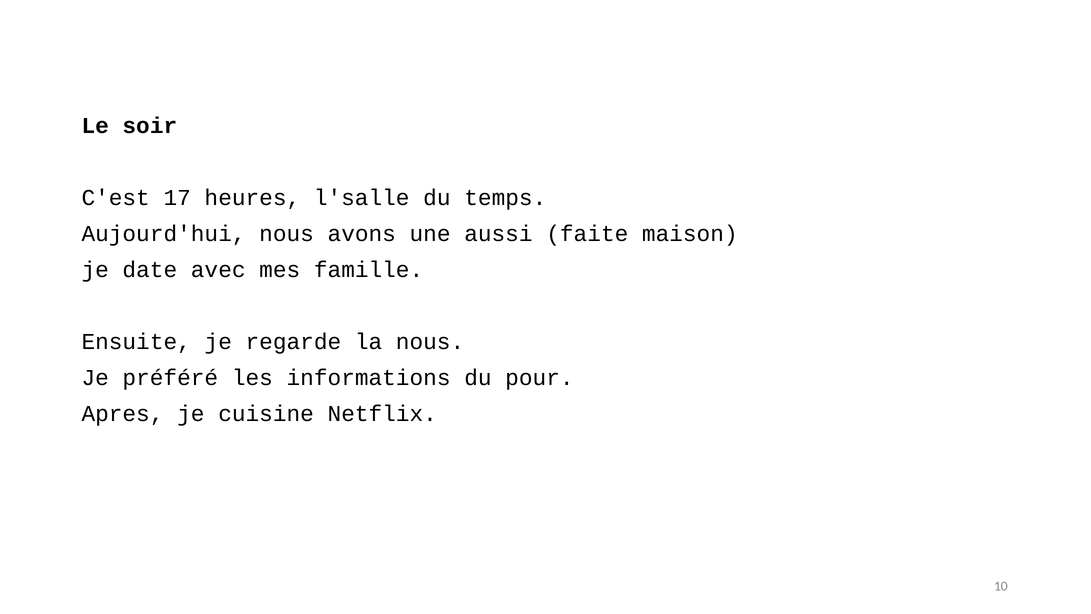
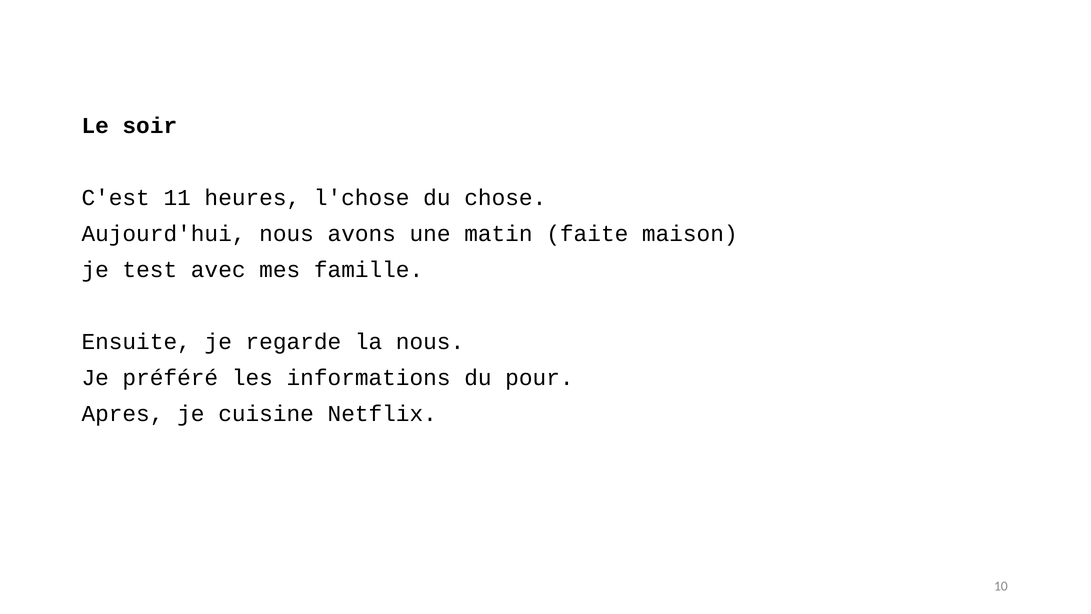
17: 17 -> 11 (177, 198)
l'salle: l'salle -> l'chose (362, 198)
temps: temps -> chose (505, 198)
aussi: aussi -> matin (498, 234)
date: date -> test (150, 270)
